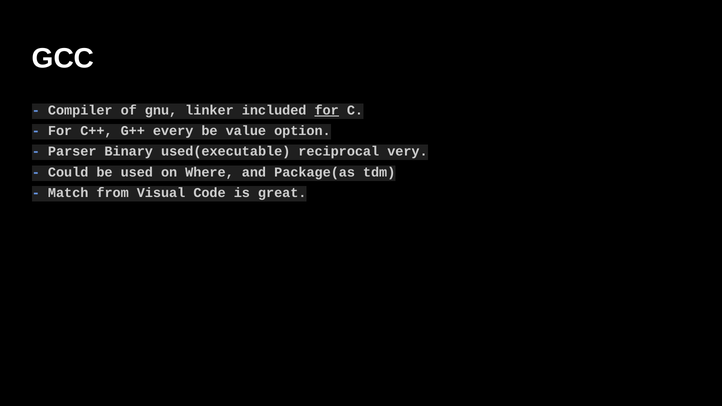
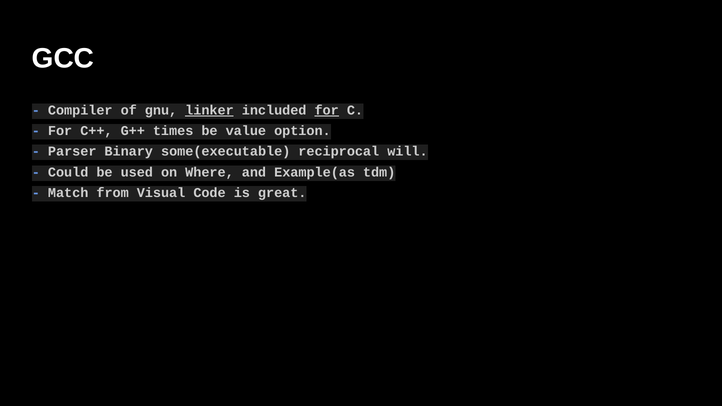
linker underline: none -> present (210, 110)
every: every -> times (173, 131)
used(executable: used(executable -> some(executable (226, 152)
very: very -> will (407, 152)
Package(as: Package(as -> Example(as (315, 172)
